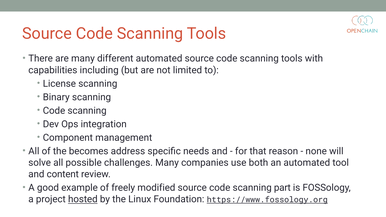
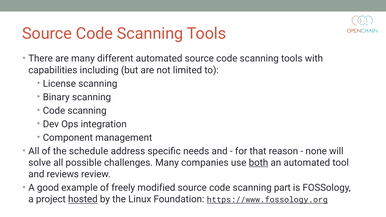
becomes: becomes -> schedule (89, 151)
both underline: none -> present (258, 163)
content: content -> reviews (63, 174)
